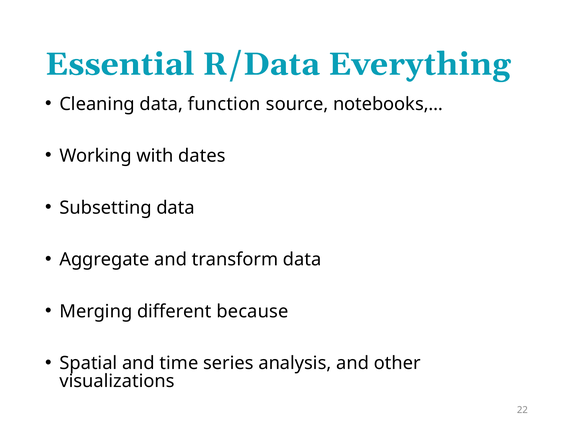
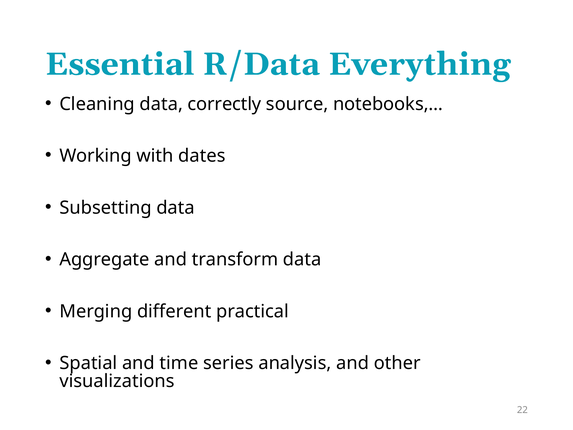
function: function -> correctly (224, 104)
because: because -> practical (253, 311)
